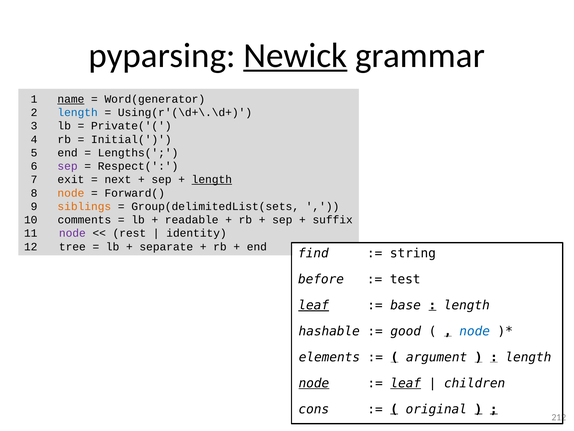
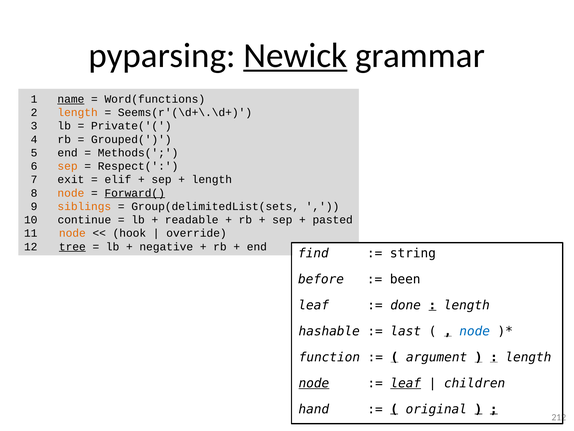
Word(generator: Word(generator -> Word(functions (155, 99)
length colour: blue -> orange (78, 112)
Using(r'(\d+\.\d+: Using(r'(\d+\.\d+ -> Seems(r'(\d+\.\d+ (185, 112)
Initial(: Initial( -> Grouped( (131, 139)
Lengths(: Lengths( -> Methods( (138, 153)
sep colour: purple -> orange (68, 166)
next: next -> elif (118, 179)
length underline: present -> none (212, 179)
Forward( underline: none -> present (135, 193)
comments: comments -> continue (84, 220)
suffix: suffix -> pasted (333, 220)
node colour: purple -> orange (72, 233)
rest: rest -> hook (129, 233)
identity: identity -> override (196, 233)
tree underline: none -> present (72, 246)
separate: separate -> negative (166, 246)
test: test -> been (405, 279)
leaf underline: present -> none (314, 305)
base: base -> done (406, 305)
good: good -> last (406, 331)
elements: elements -> function (329, 357)
cons: cons -> hand (314, 409)
